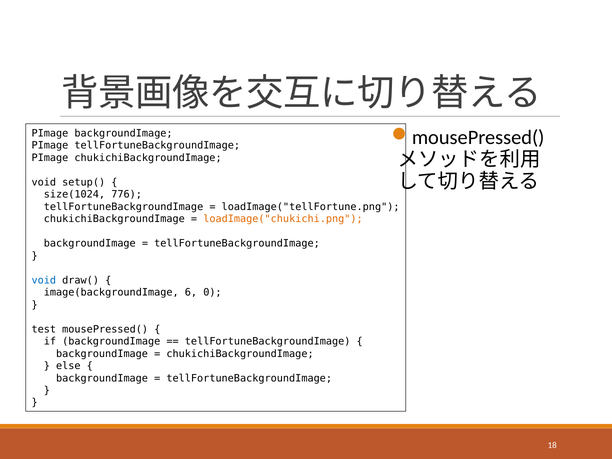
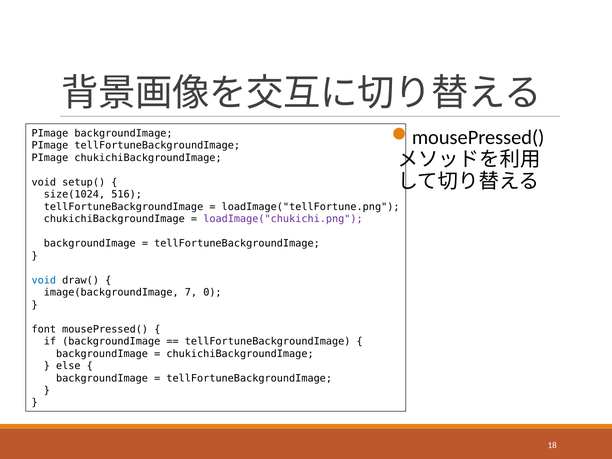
776: 776 -> 516 (127, 195)
loadImage("chukichi.png colour: orange -> purple (283, 219)
6: 6 -> 7 (191, 292)
test: test -> font (44, 329)
